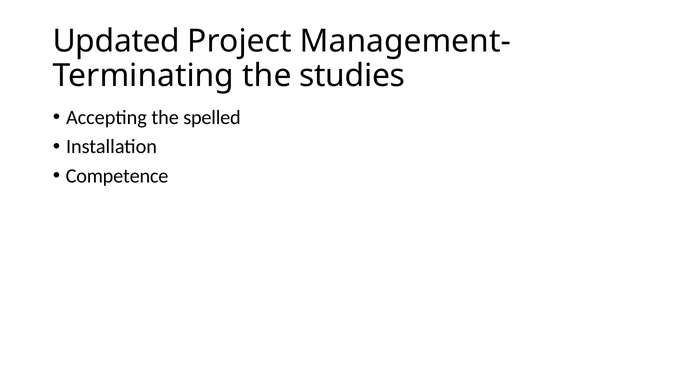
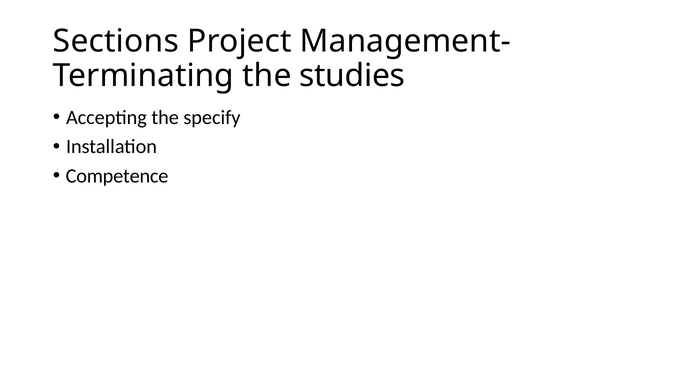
Updated: Updated -> Sections (116, 41)
spelled: spelled -> specify (212, 118)
